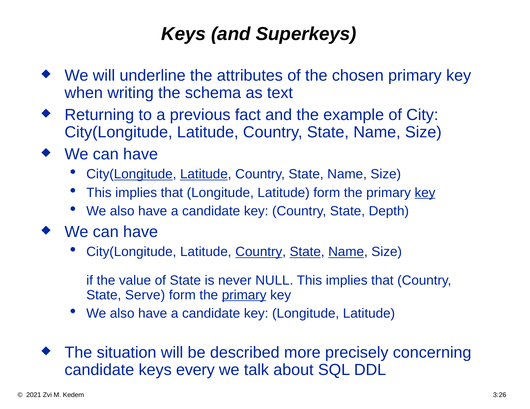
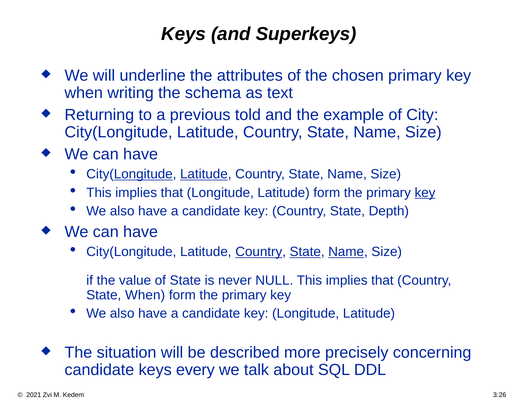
fact: fact -> told (248, 115)
State Serve: Serve -> When (145, 295)
primary underline: present -> none (244, 295)
